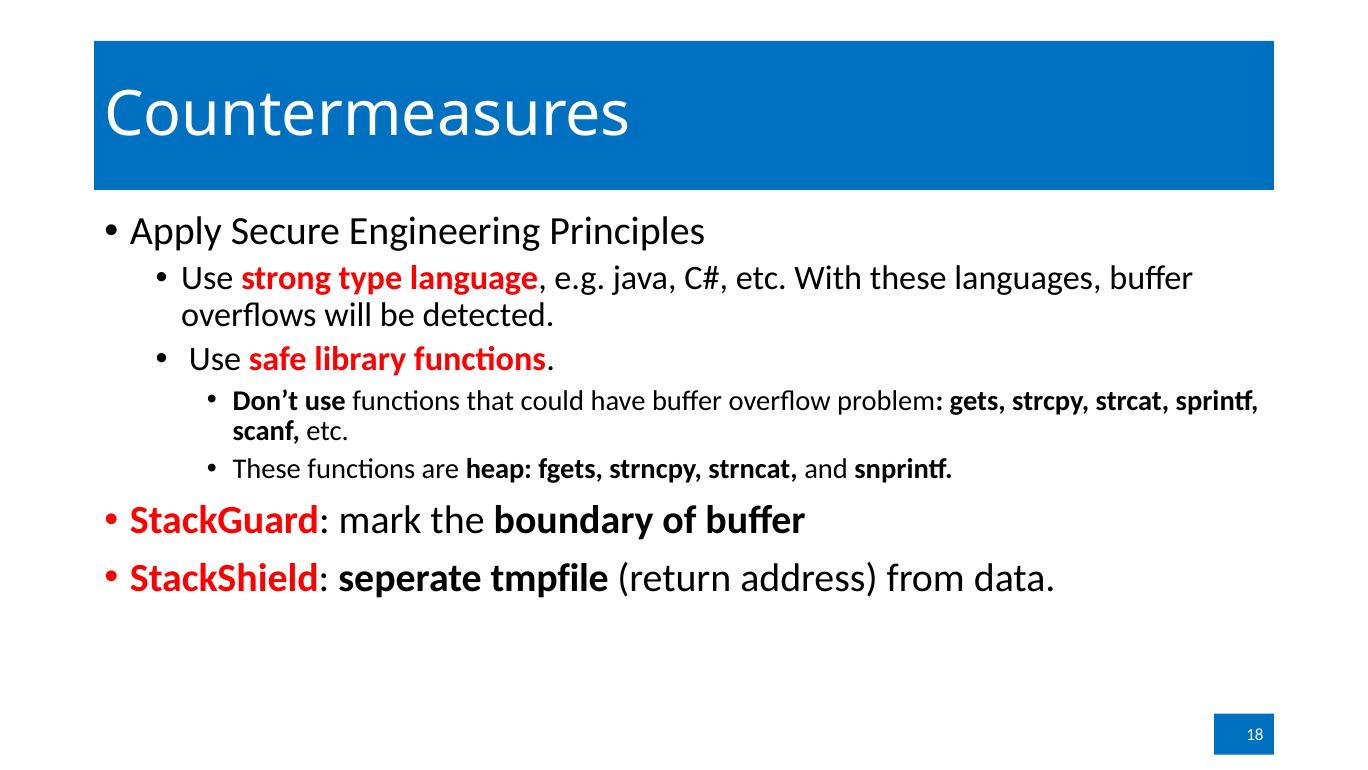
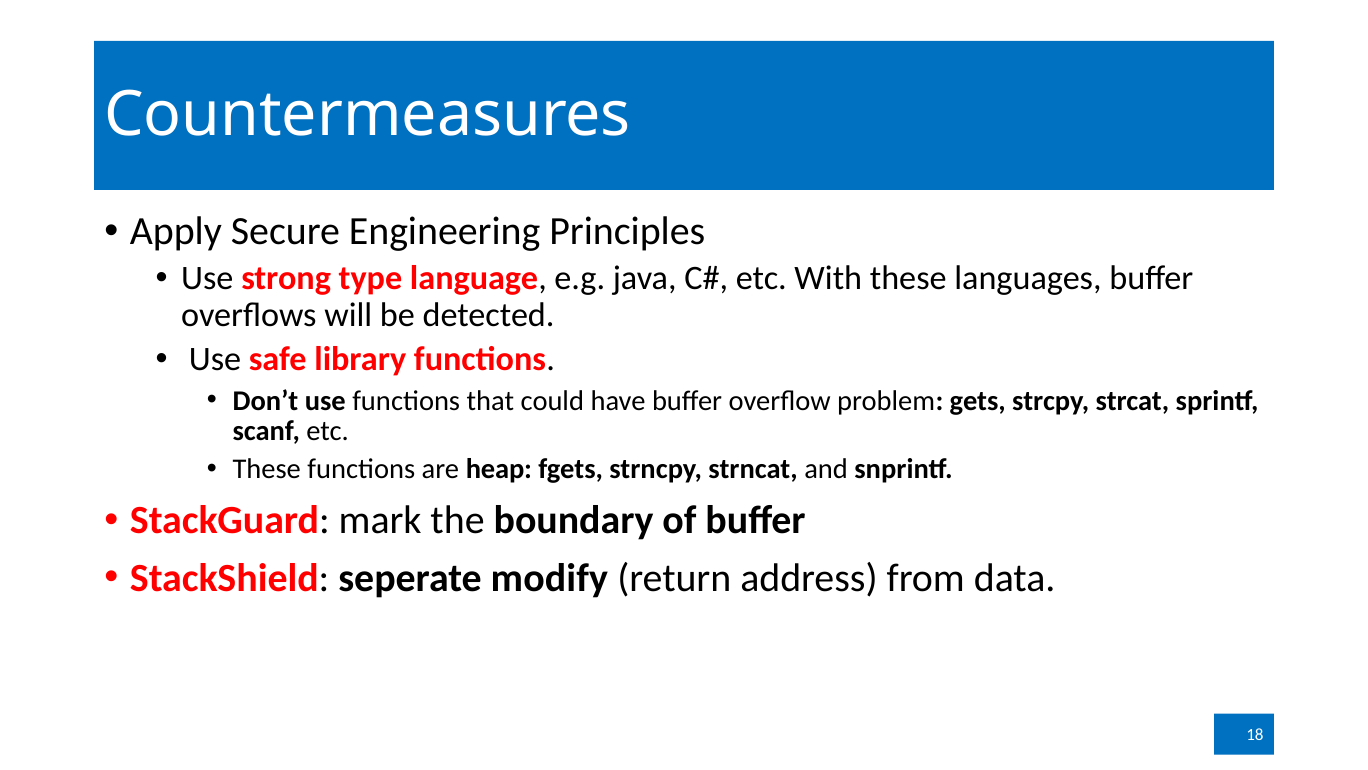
tmpfile: tmpfile -> modify (549, 578)
